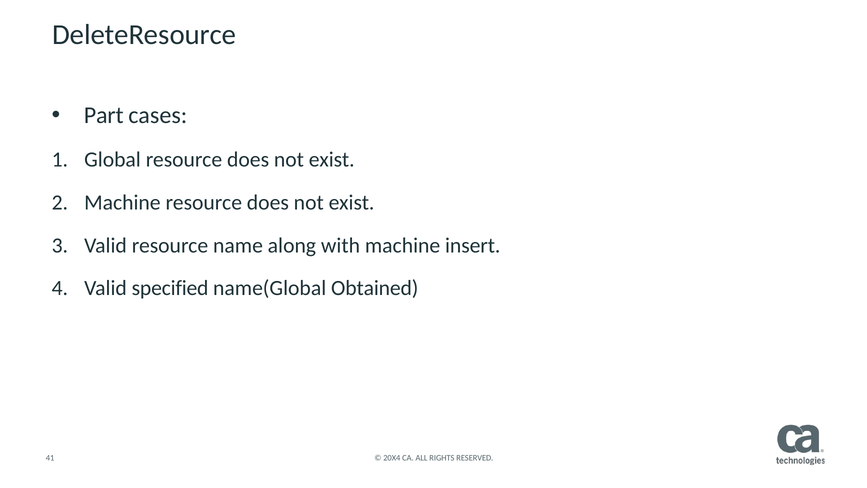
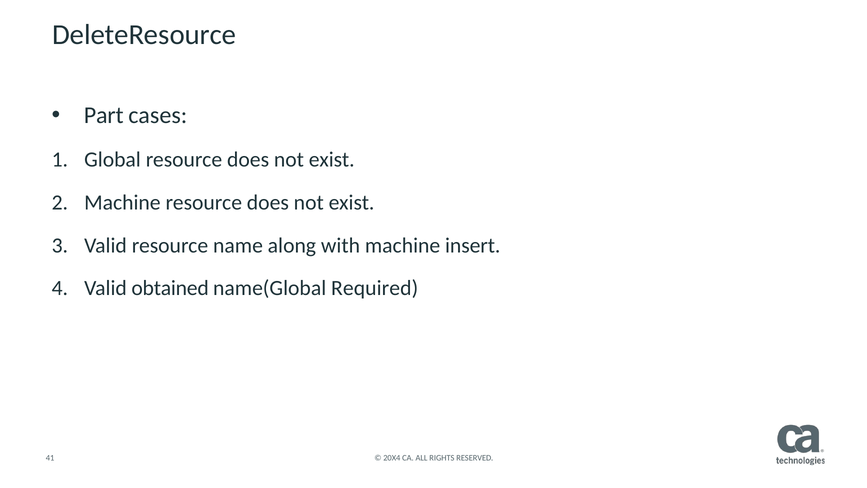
specified: specified -> obtained (170, 288)
Obtained: Obtained -> Required (375, 288)
